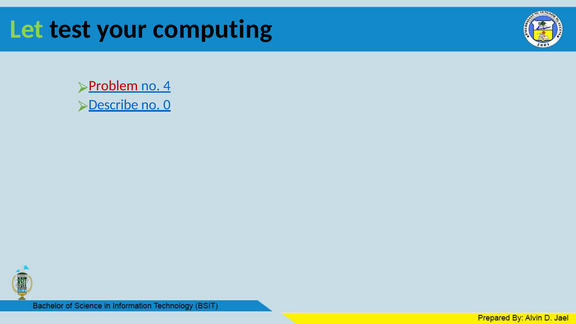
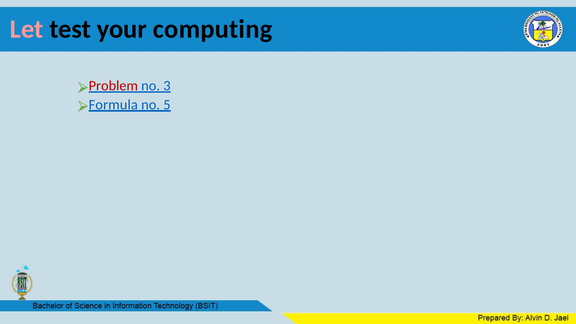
Let colour: light green -> pink (27, 29)
4: 4 -> 3 (167, 86)
Describe: Describe -> Formula (113, 105)
0: 0 -> 5 (167, 105)
